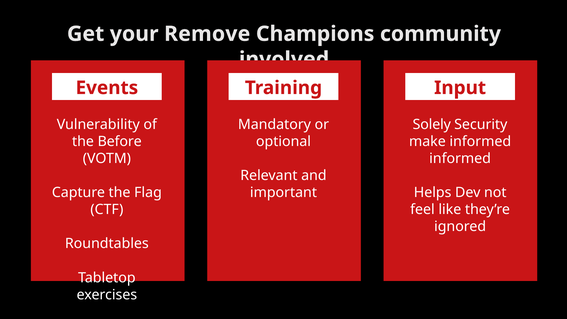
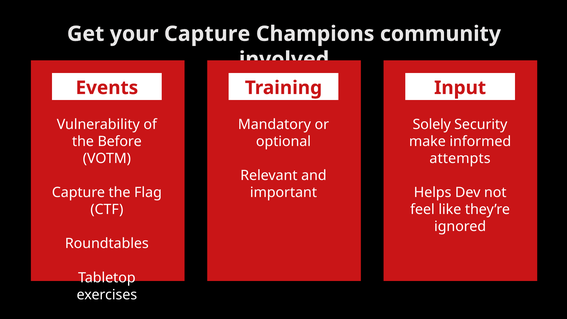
your Remove: Remove -> Capture (207, 34)
informed: informed -> attempts (460, 159)
